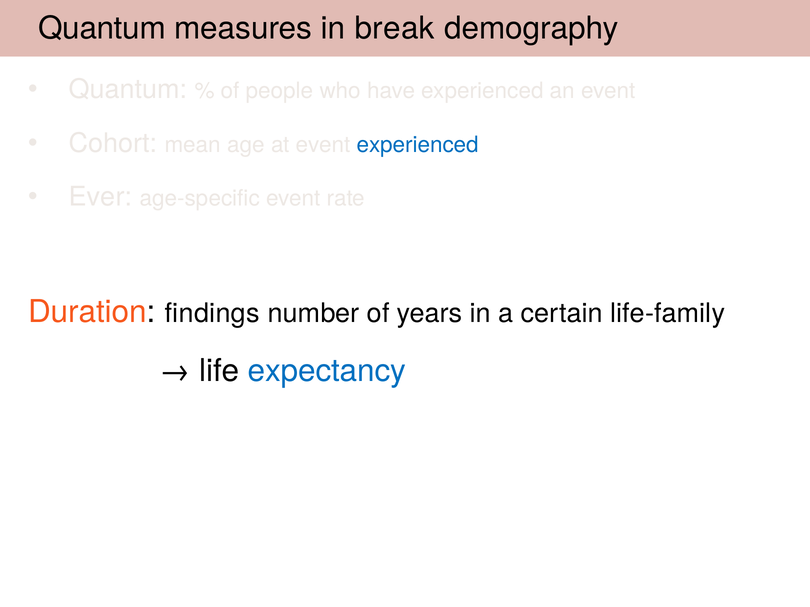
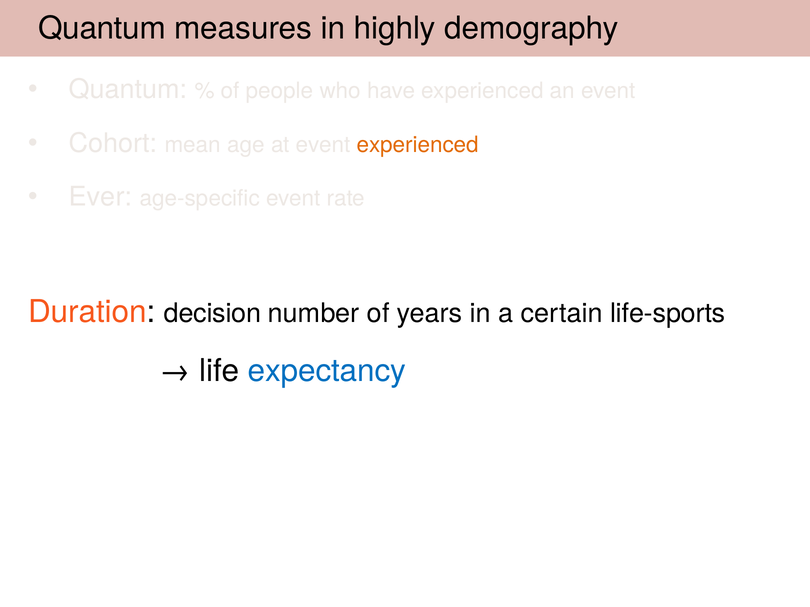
break: break -> highly (395, 28)
experienced colour: blue -> orange (418, 145)
findings: findings -> decision (212, 314)
life-family: life-family -> life-sports (668, 314)
